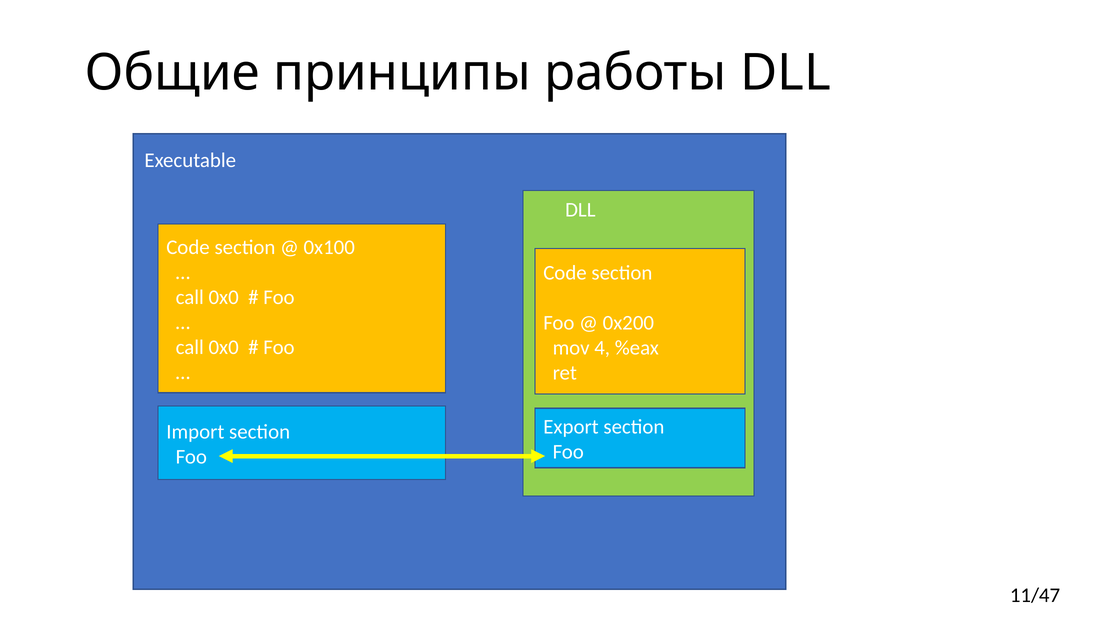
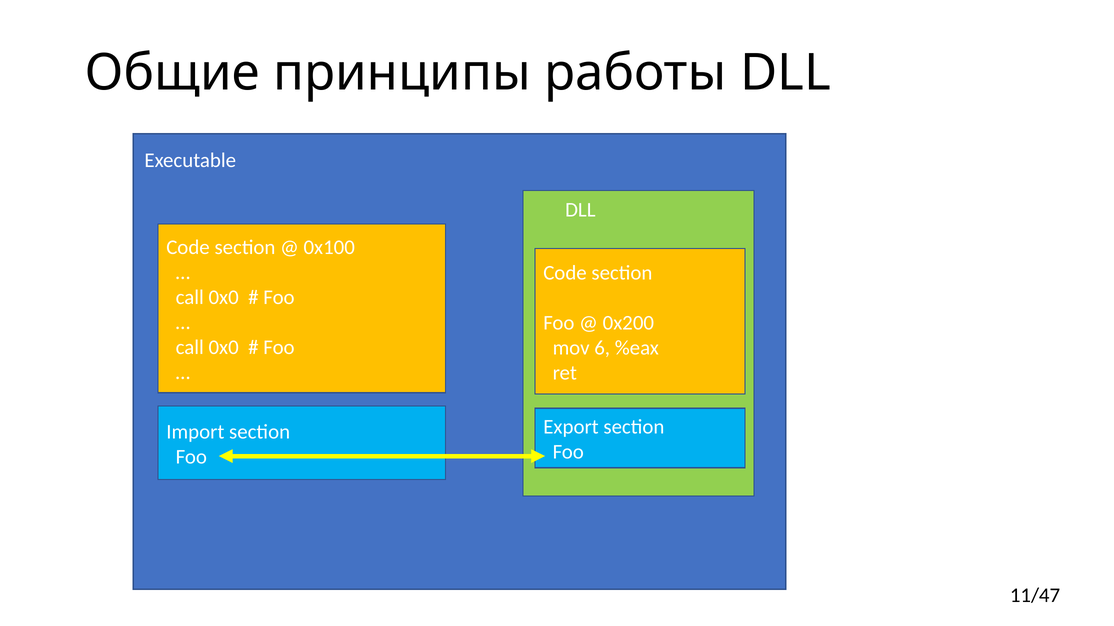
4: 4 -> 6 (602, 348)
